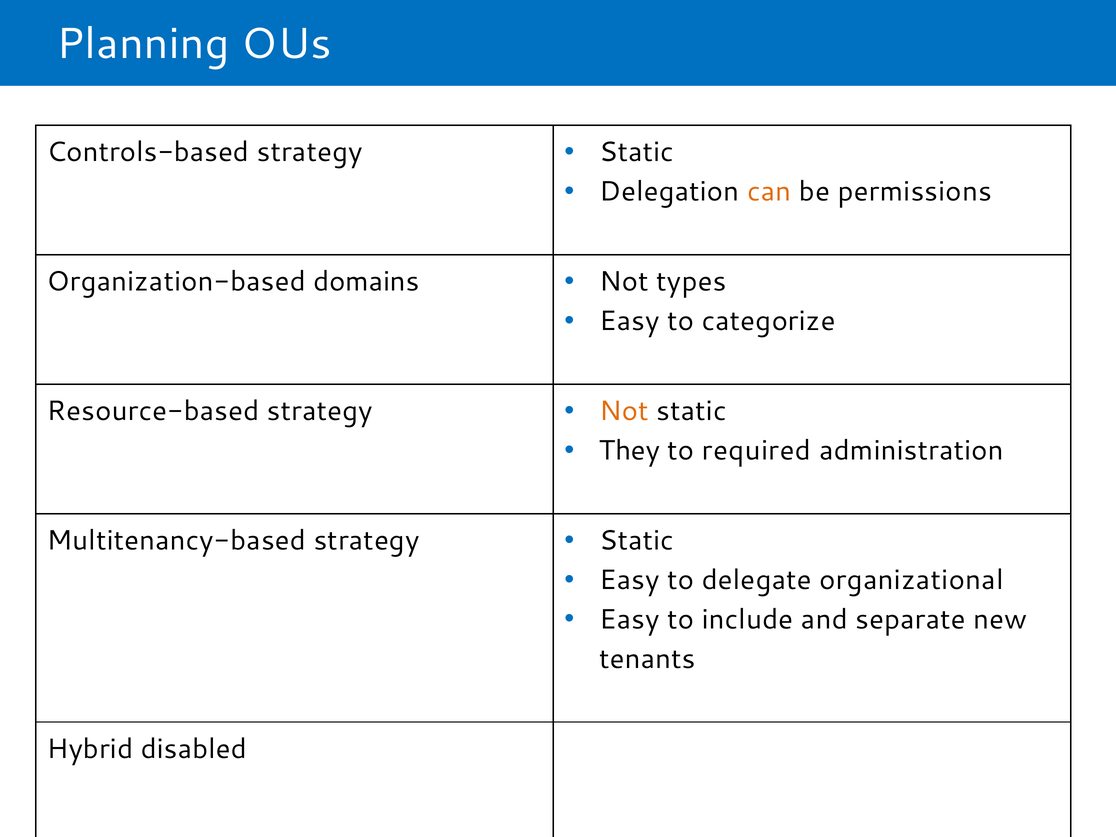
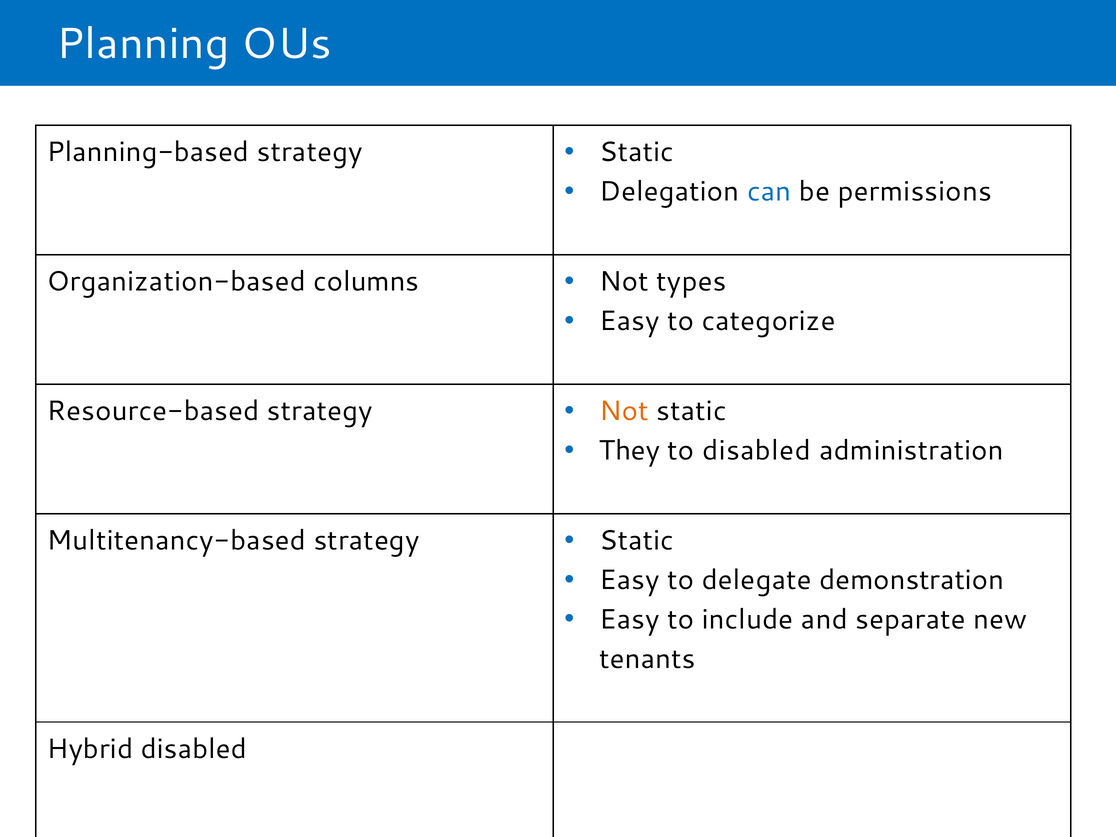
Controls-based: Controls-based -> Planning-based (148, 152)
can colour: orange -> blue (769, 192)
domains: domains -> columns (366, 282)
to required: required -> disabled (757, 451)
organizational: organizational -> demonstration (912, 580)
